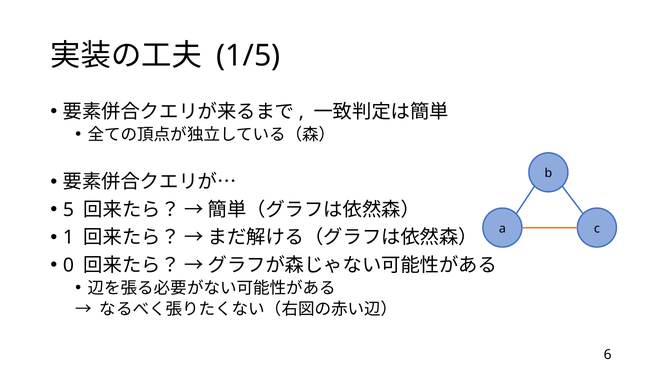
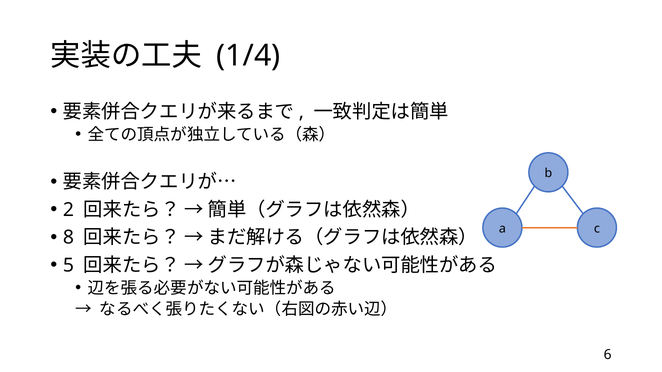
1/5: 1/5 -> 1/4 (248, 56)
5: 5 -> 2 (68, 210)
1: 1 -> 8 (68, 238)
0: 0 -> 5 (68, 266)
